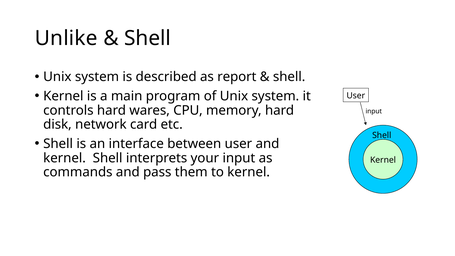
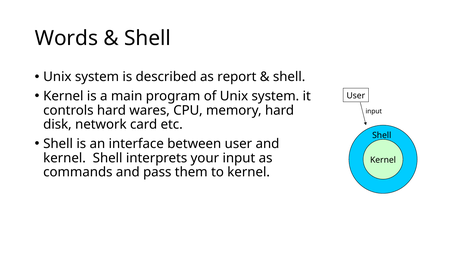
Unlike: Unlike -> Words (66, 38)
